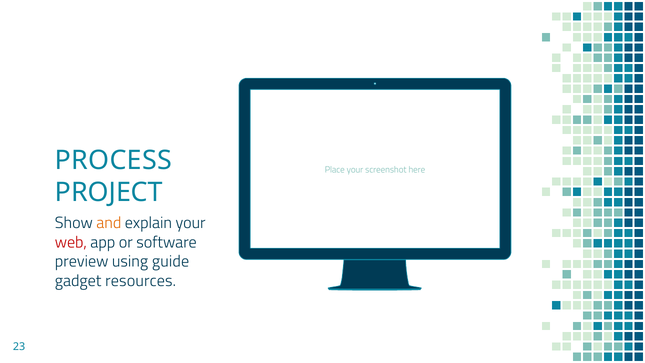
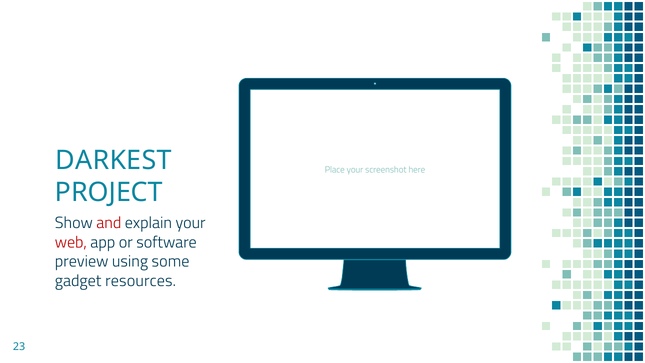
PROCESS: PROCESS -> DARKEST (113, 160)
and colour: orange -> red (109, 223)
guide: guide -> some (171, 262)
